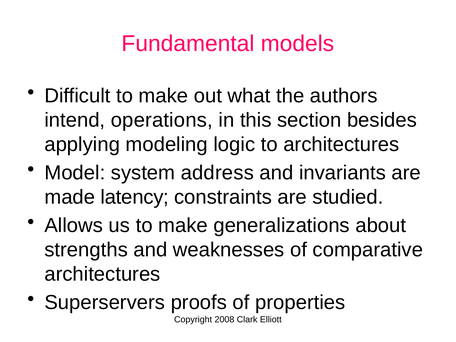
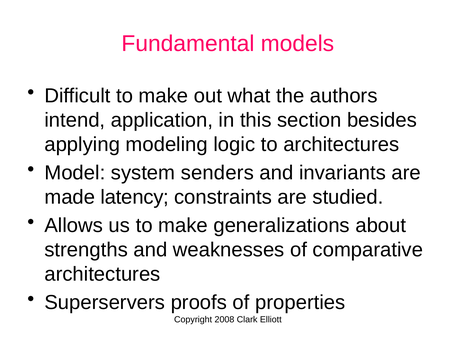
operations: operations -> application (162, 120)
address: address -> senders (217, 173)
